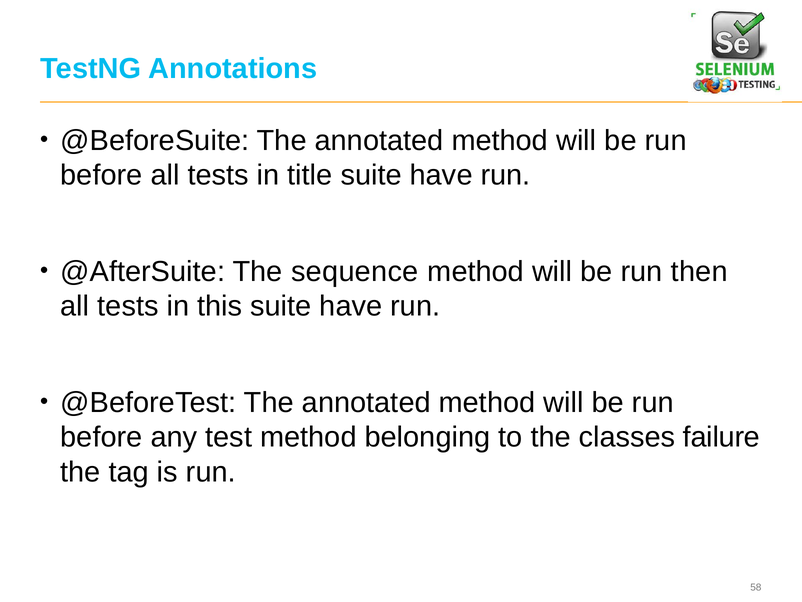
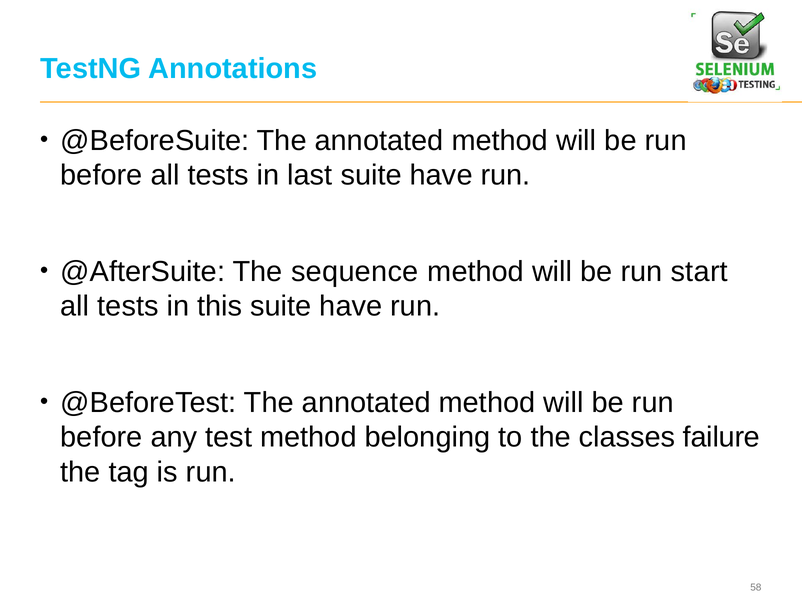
title: title -> last (310, 175)
then: then -> start (699, 271)
